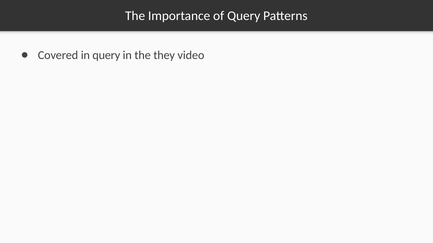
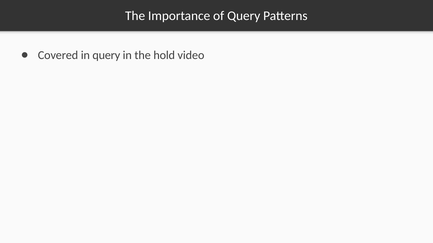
they: they -> hold (164, 55)
